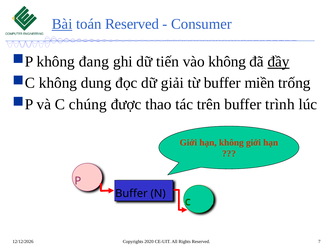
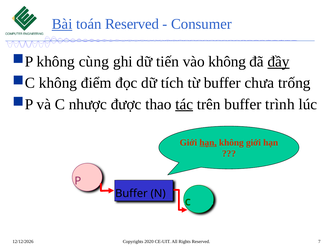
đang: đang -> cùng (94, 62)
dung: dung -> điểm (96, 83)
giải: giải -> tích (172, 83)
miền: miền -> chưa (259, 83)
chúng: chúng -> nhược (88, 105)
tác underline: none -> present (184, 105)
hạn underline: none -> present (208, 143)
